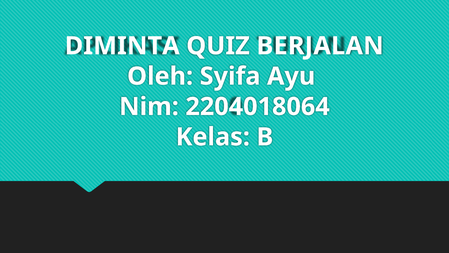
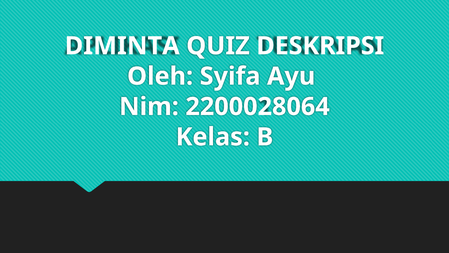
BERJALAN: BERJALAN -> DESKRIPSI (320, 46)
2204018064: 2204018064 -> 2200028064 (258, 106)
